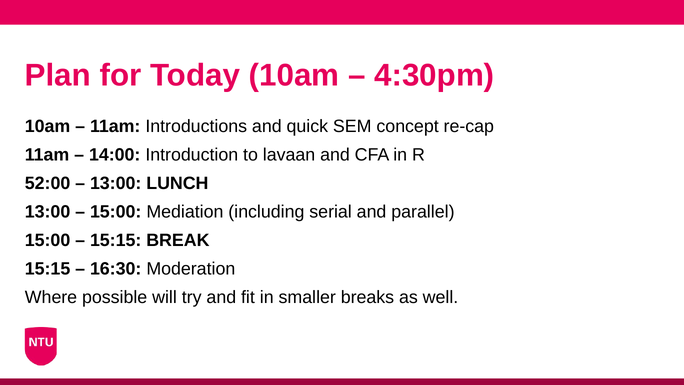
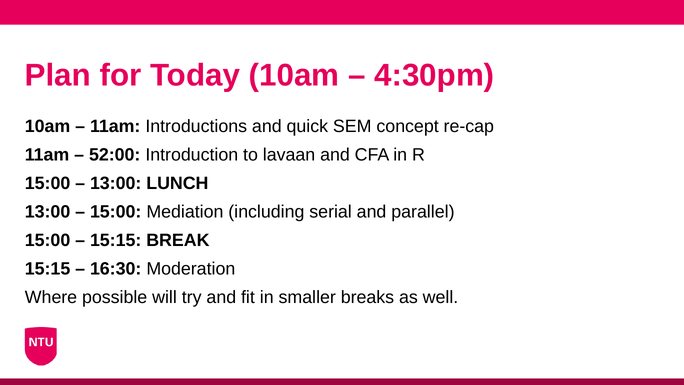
14:00: 14:00 -> 52:00 (115, 155)
52:00: 52:00 -> 15:00 (48, 183)
